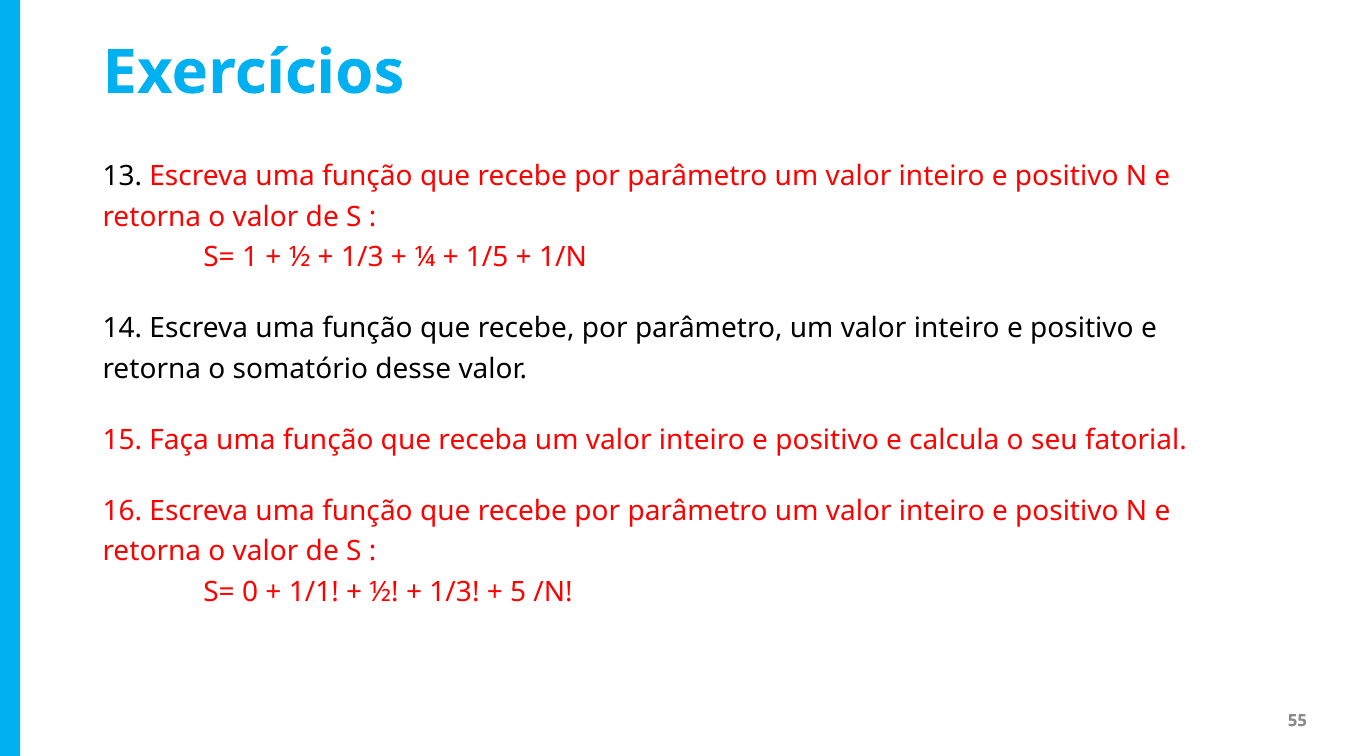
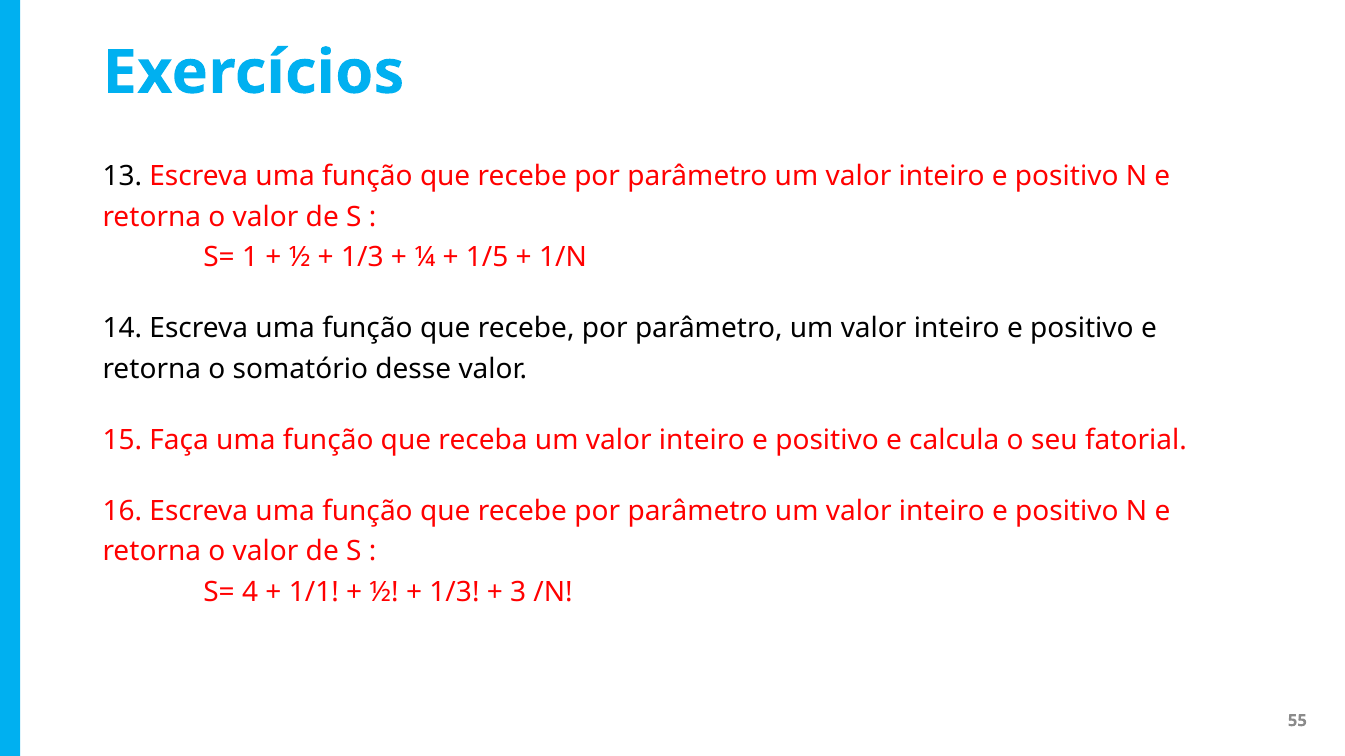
0: 0 -> 4 (250, 592)
5: 5 -> 3 (518, 592)
